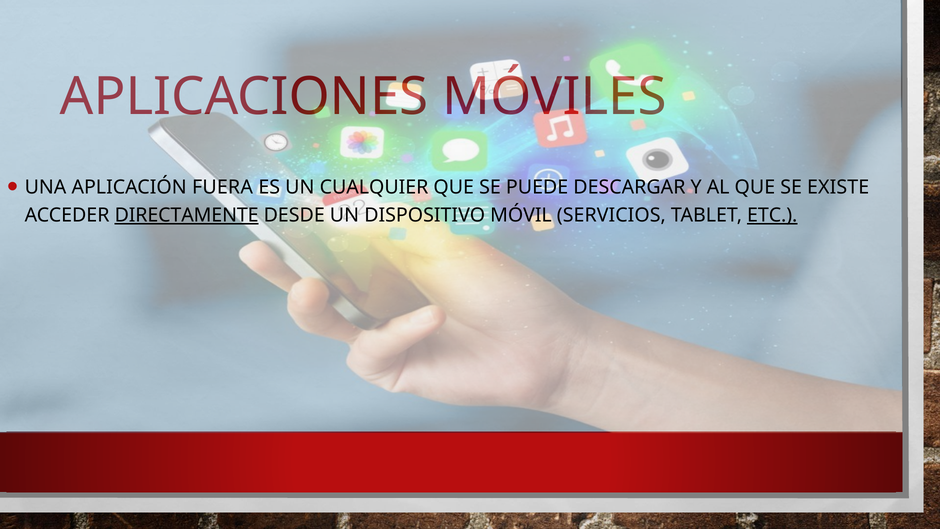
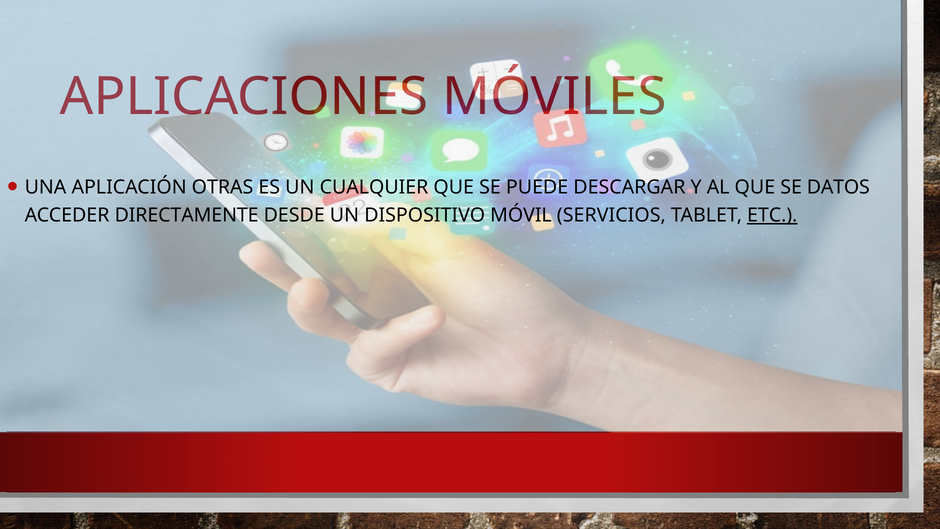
FUERA: FUERA -> OTRAS (223, 187)
EXISTE: EXISTE -> DATOS (838, 187)
DIRECTAMENTE underline: present -> none (187, 215)
